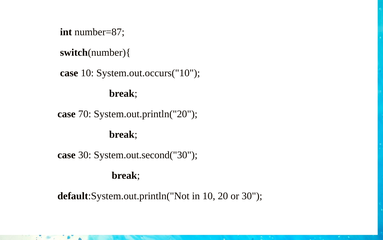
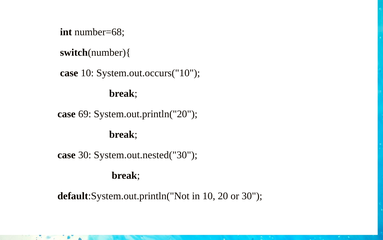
number=87: number=87 -> number=68 (100, 32)
70: 70 -> 69 (85, 114)
System.out.second("30: System.out.second("30 -> System.out.nested("30 (146, 155)
